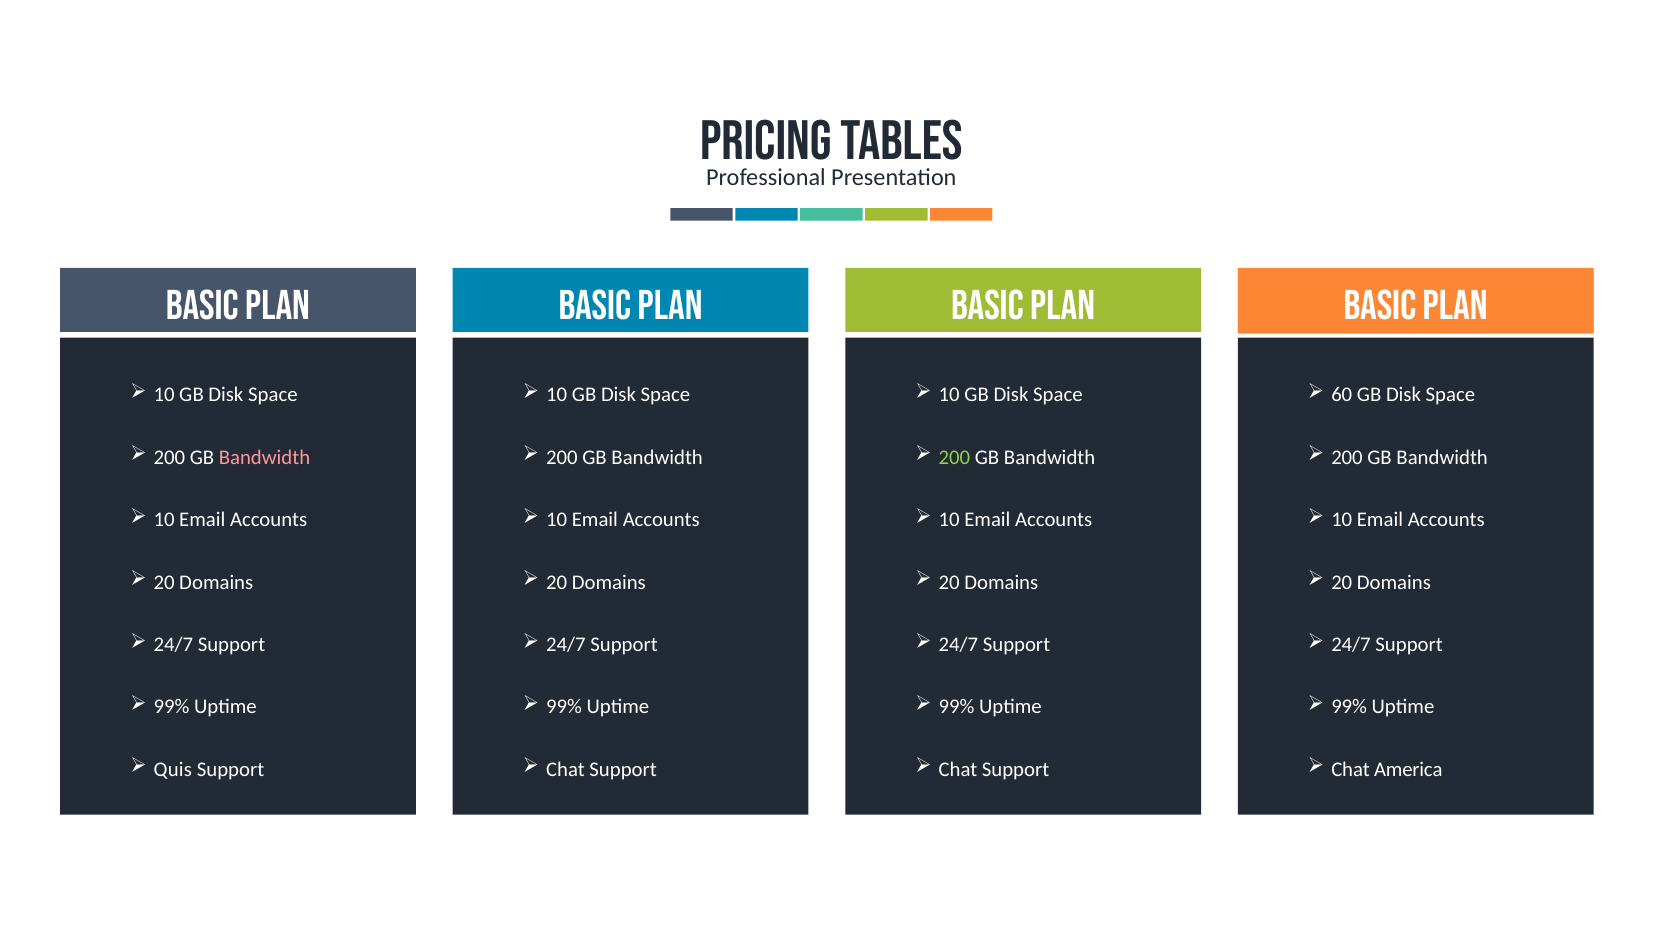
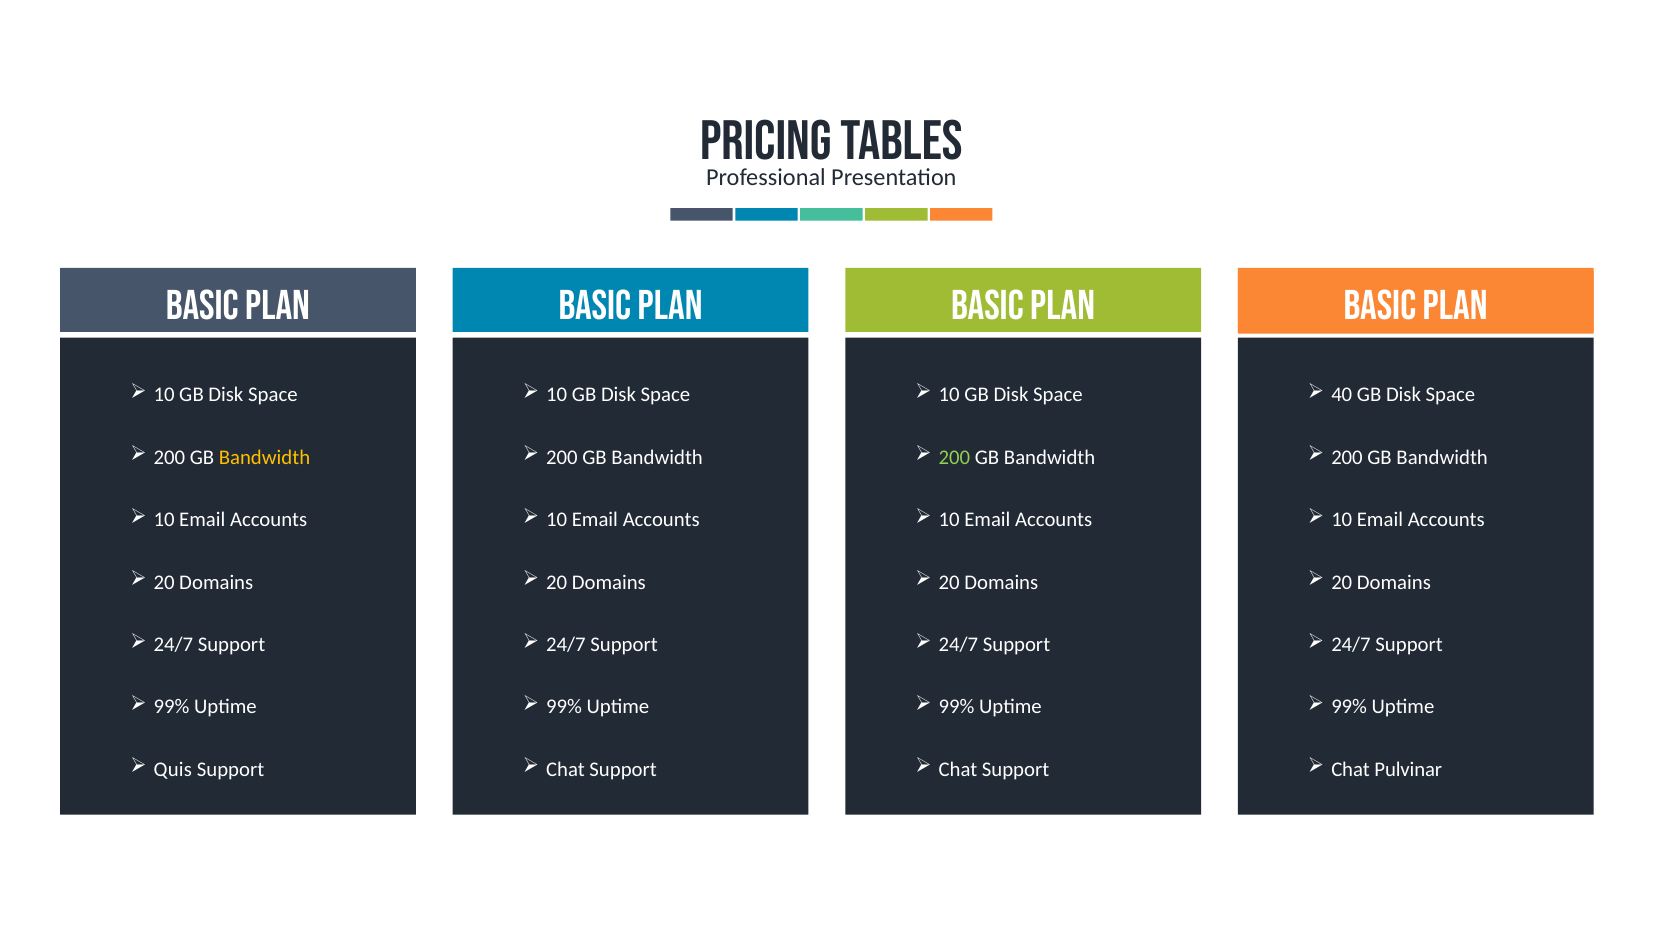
60: 60 -> 40 (1342, 395)
Bandwidth colour: pink -> yellow (265, 457)
America: America -> Pulvinar (1408, 769)
